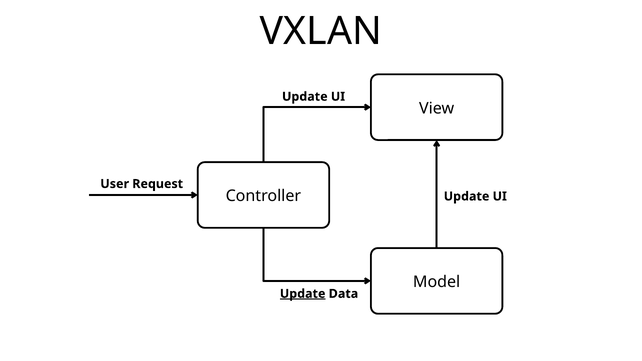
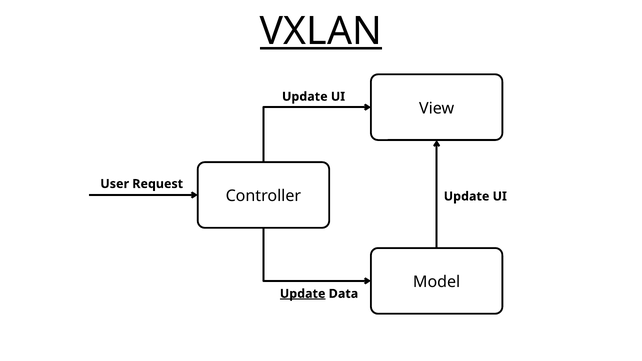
VXLAN underline: none -> present (321, 31)
